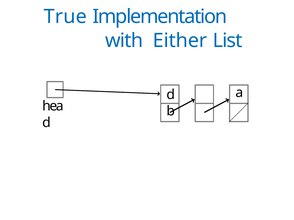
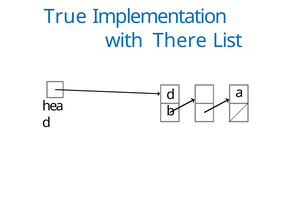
Either: Either -> There (180, 41)
